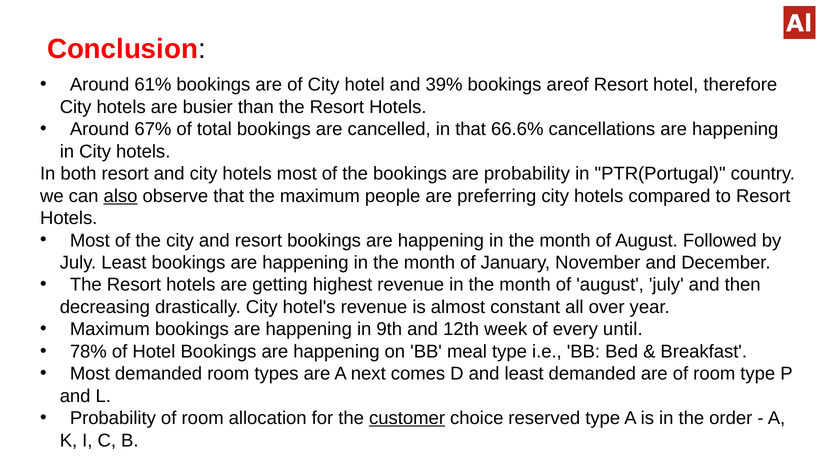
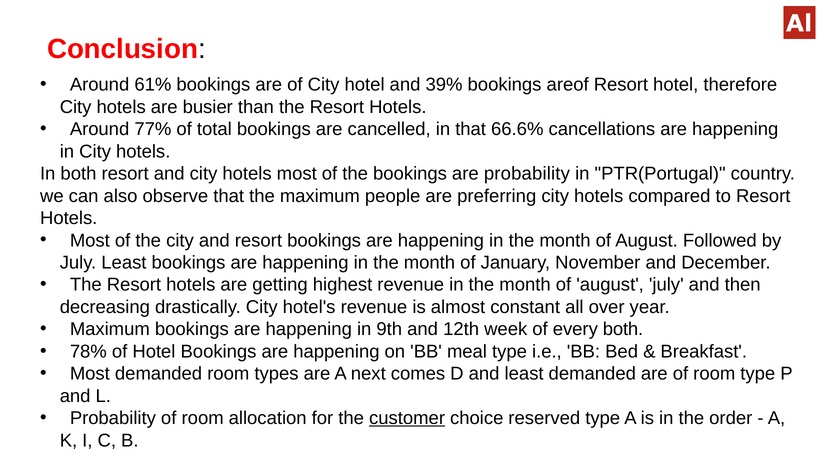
67%: 67% -> 77% (153, 129)
also underline: present -> none (121, 196)
every until: until -> both (623, 329)
